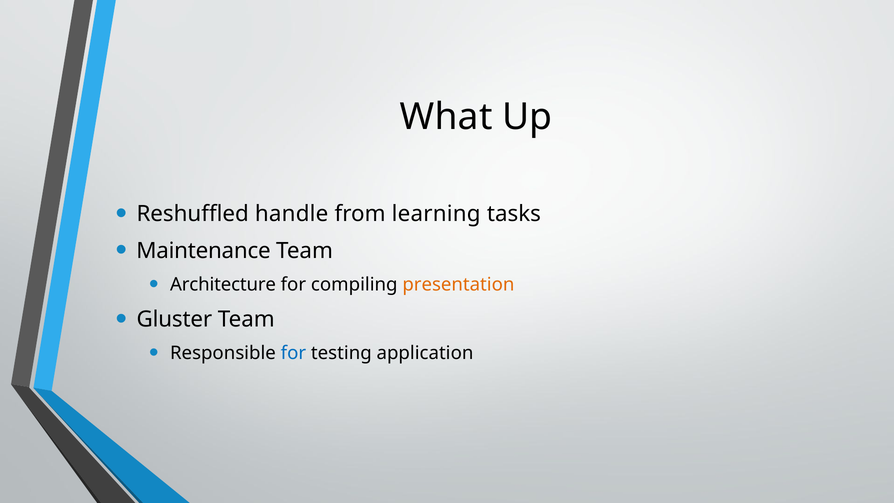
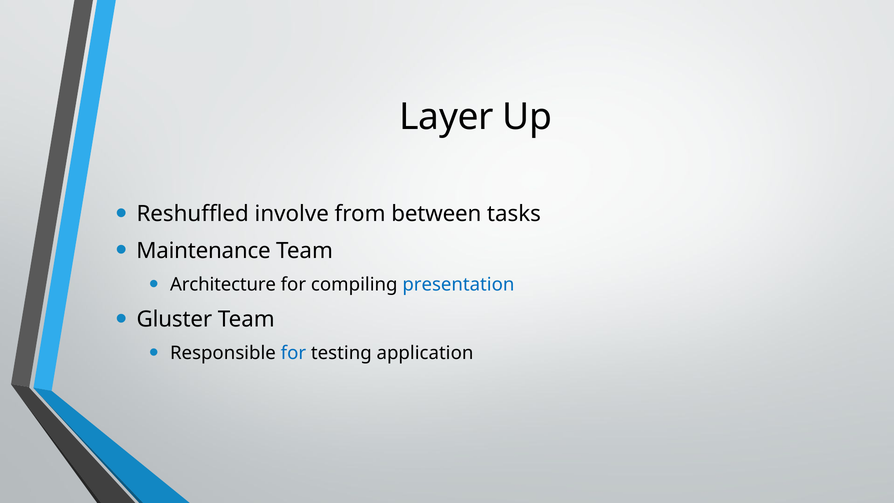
What: What -> Layer (447, 117)
handle: handle -> involve (292, 214)
learning: learning -> between (436, 214)
presentation colour: orange -> blue (458, 284)
